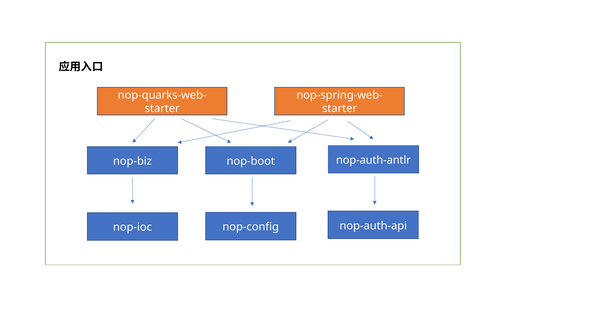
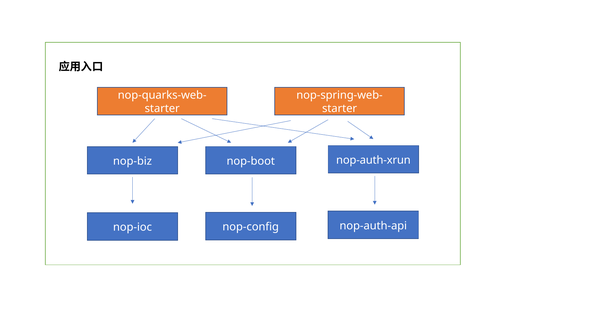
nop-auth-antlr: nop-auth-antlr -> nop-auth-xrun (373, 160)
